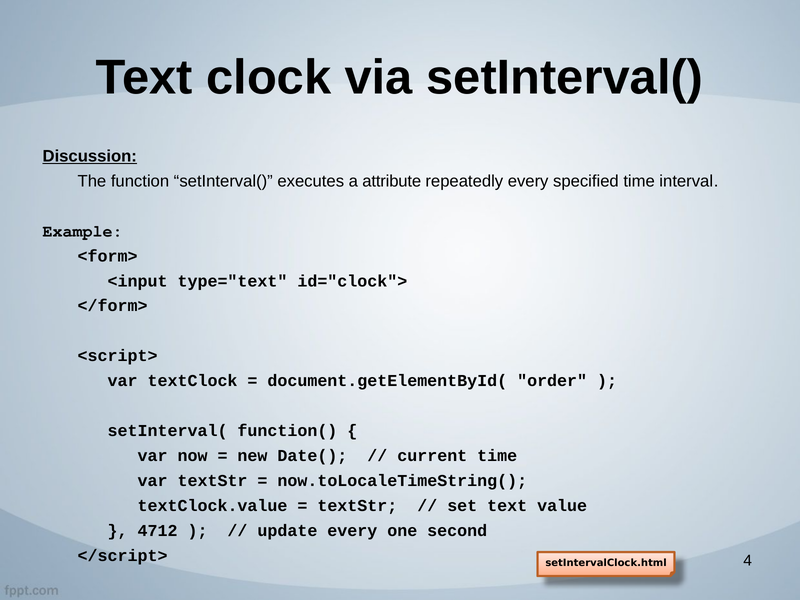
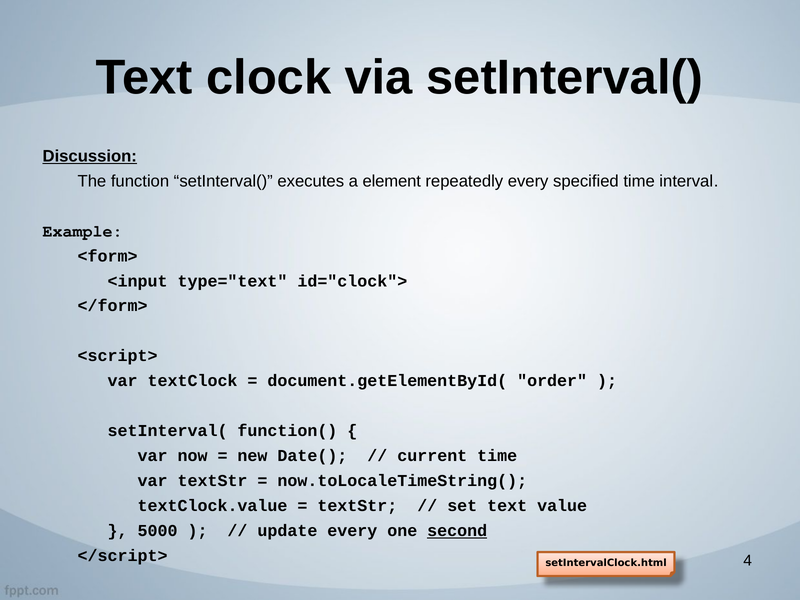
attribute: attribute -> element (392, 181)
4712: 4712 -> 5000 (158, 531)
second underline: none -> present (457, 531)
